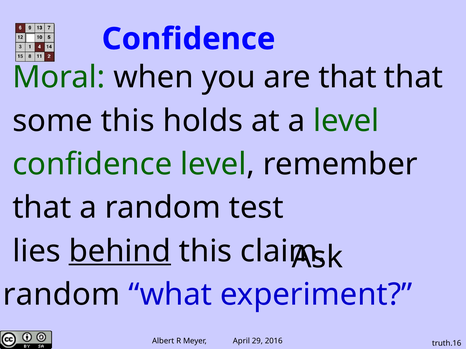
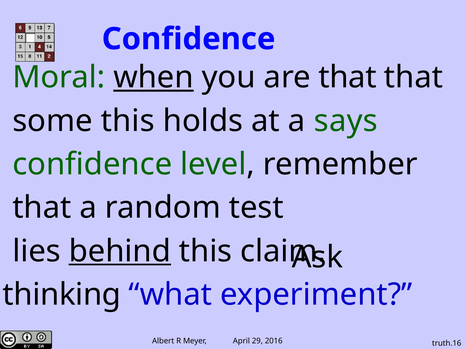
when underline: none -> present (154, 78)
a level: level -> says (346, 121)
random: random -> thinking (62, 295)
